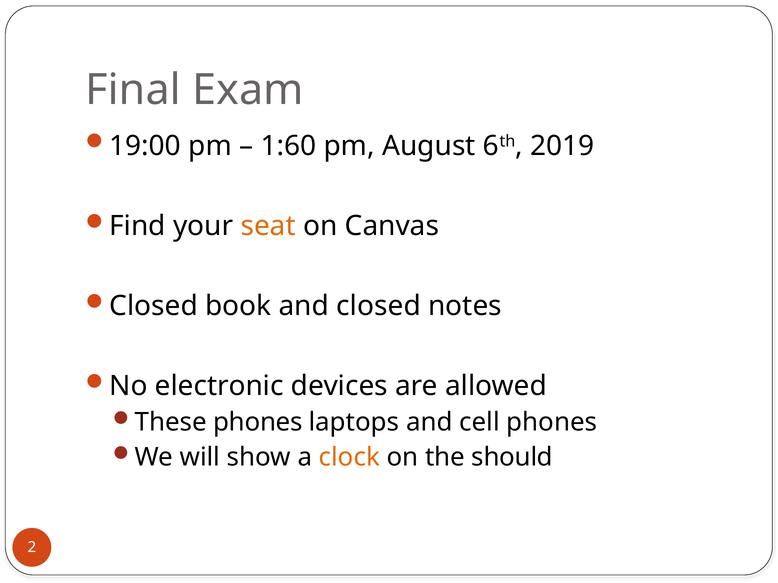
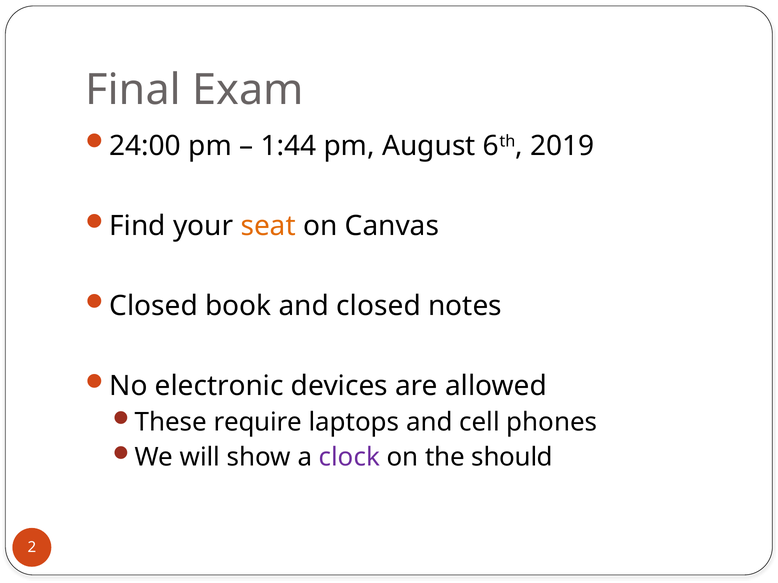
19:00: 19:00 -> 24:00 (145, 146)
1:60: 1:60 -> 1:44 (288, 146)
These phones: phones -> require (258, 423)
clock colour: orange -> purple (349, 458)
